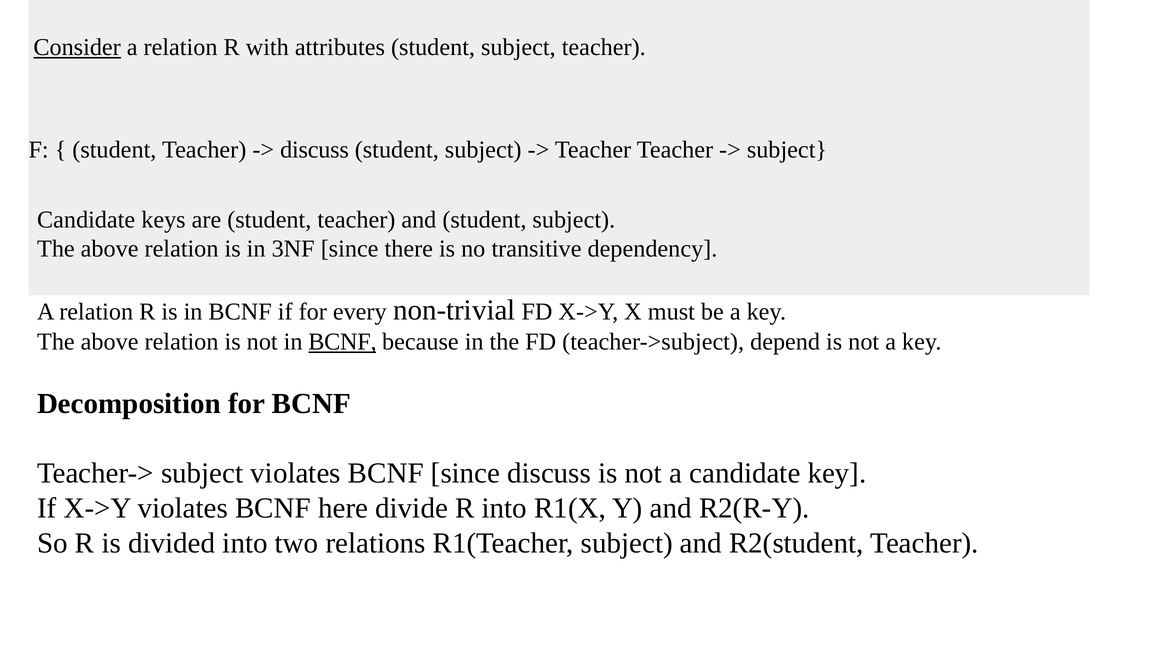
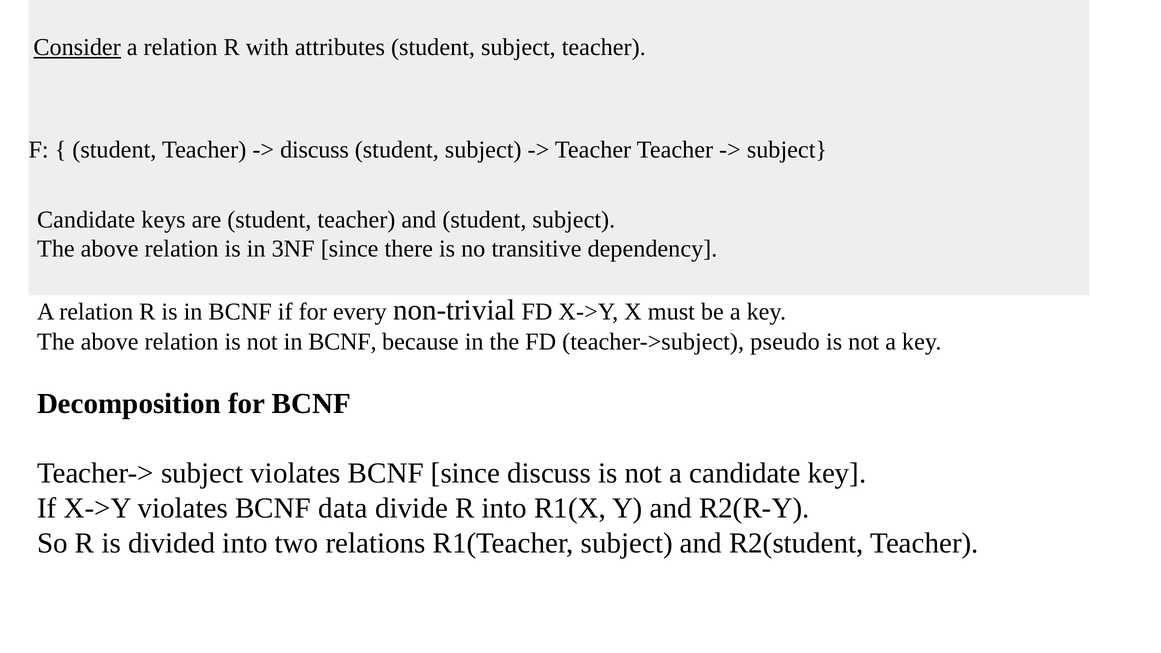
BCNF underline: present -> none (342, 342)
depend: depend -> pseudo (785, 342)
here: here -> data (343, 508)
